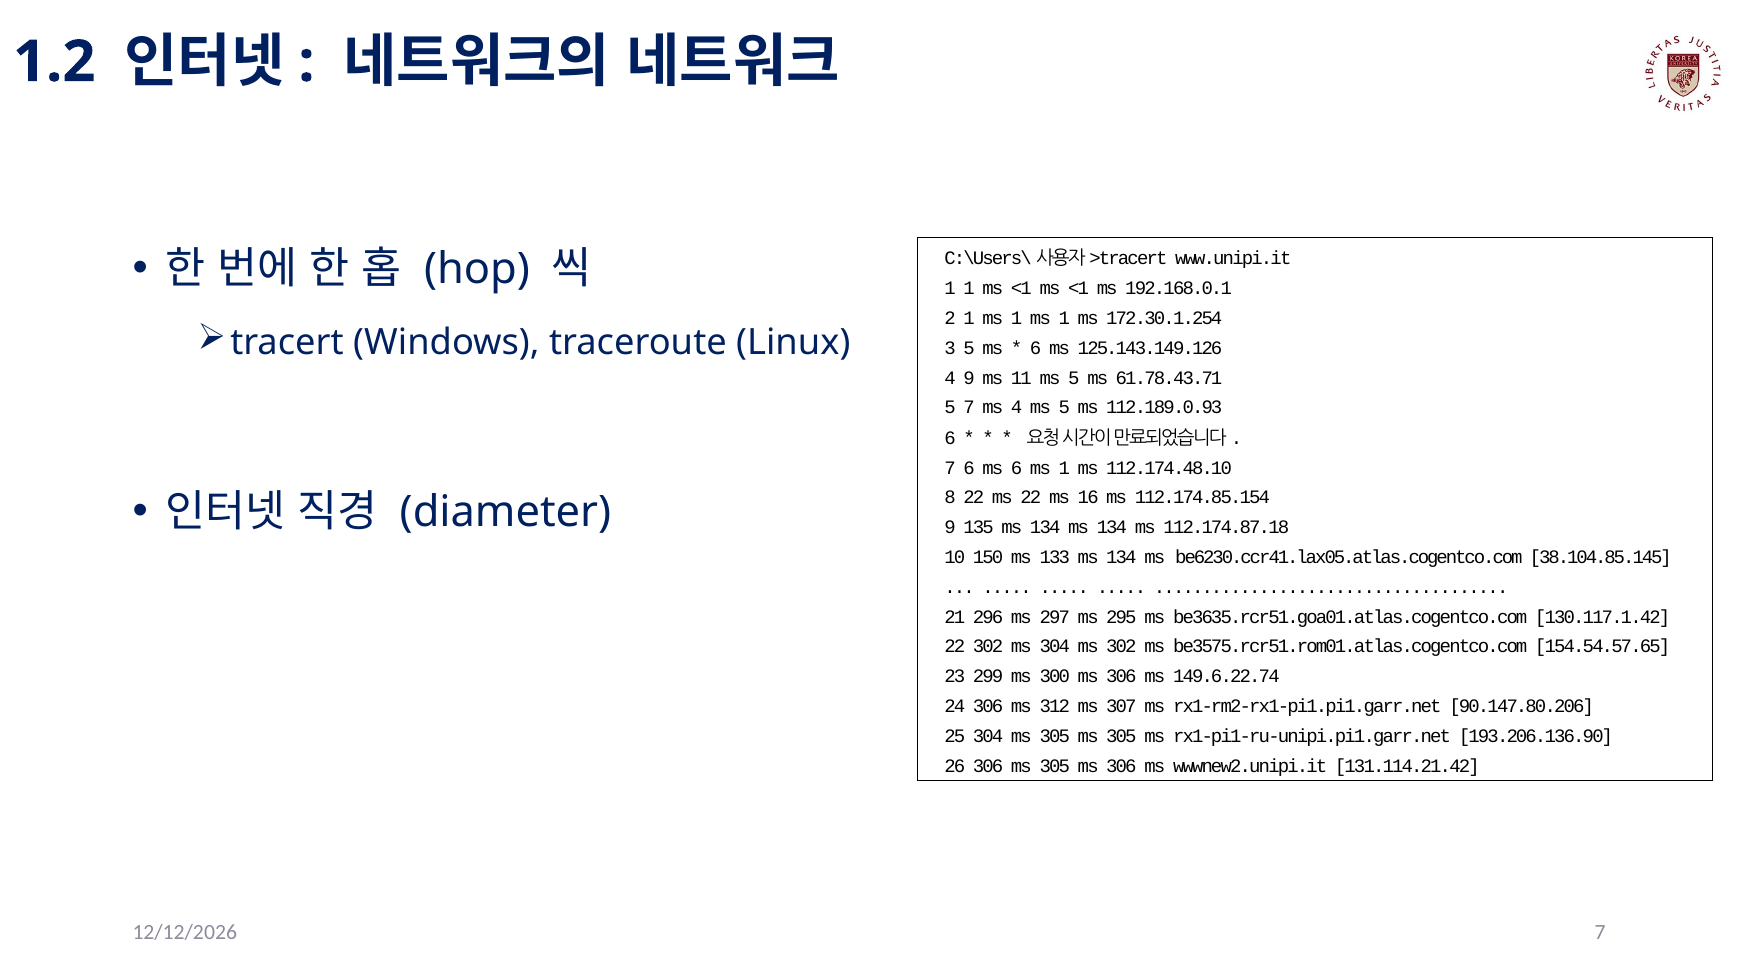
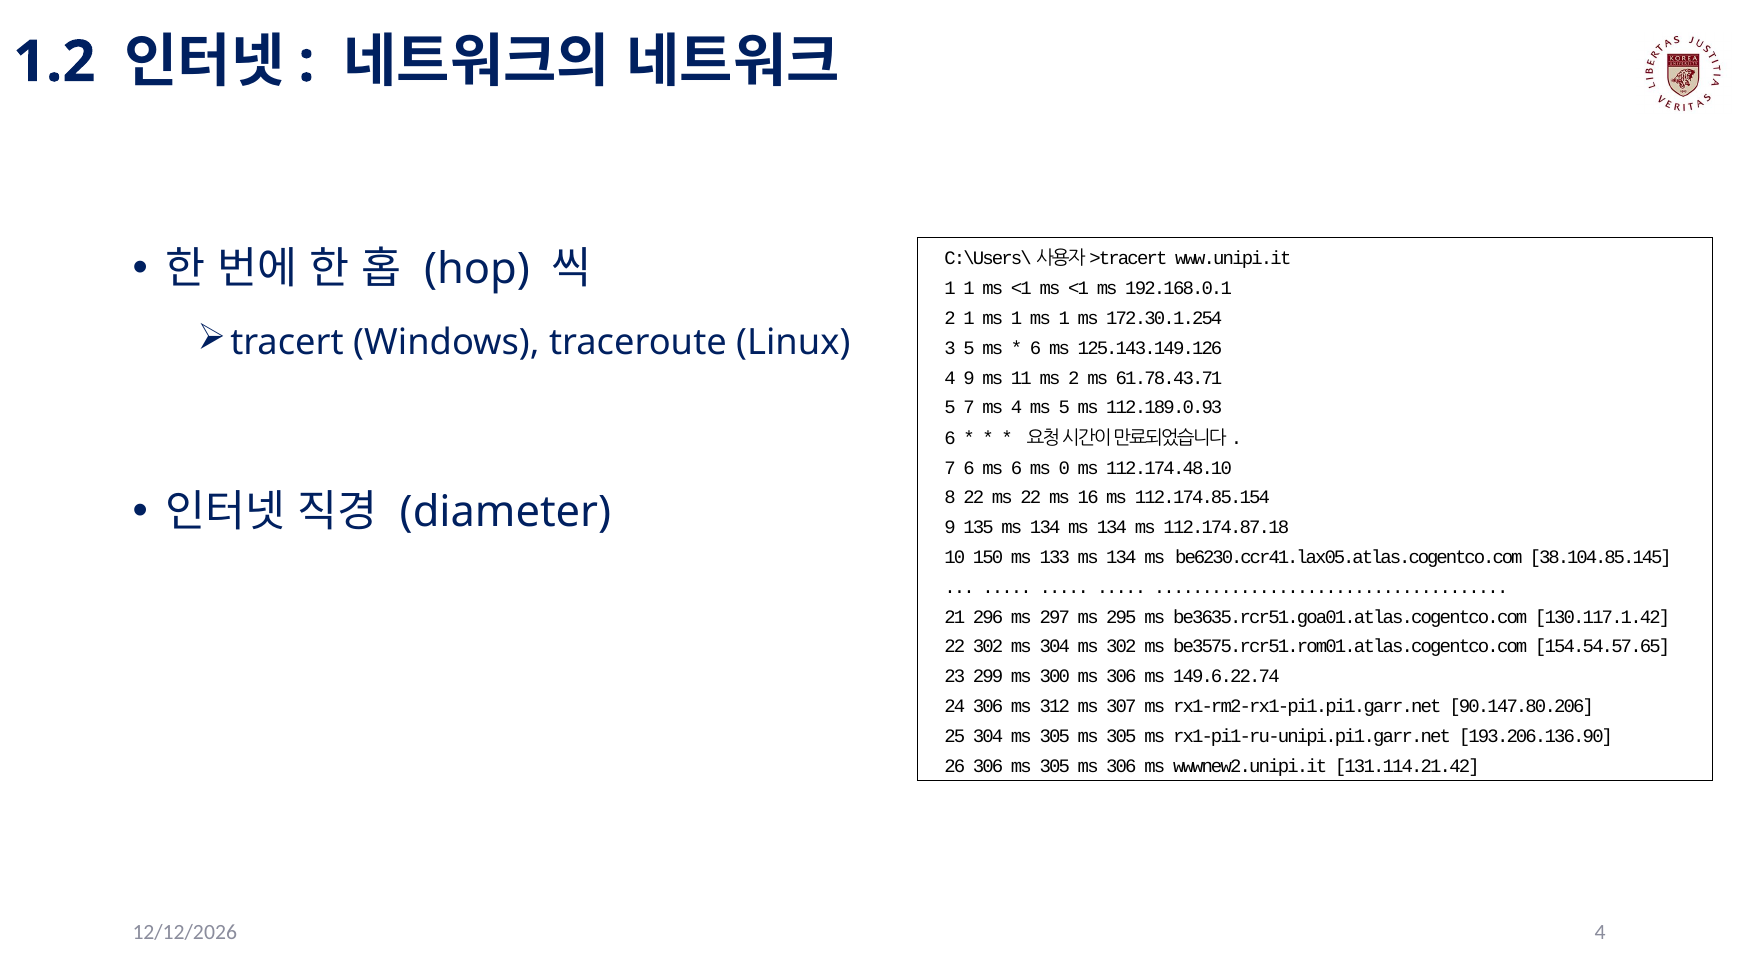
11 ms 5: 5 -> 2 (1074, 378)
6 ms 1: 1 -> 0 (1064, 468)
7: 7 -> 4 (1600, 933)
